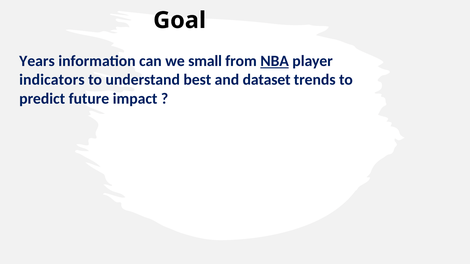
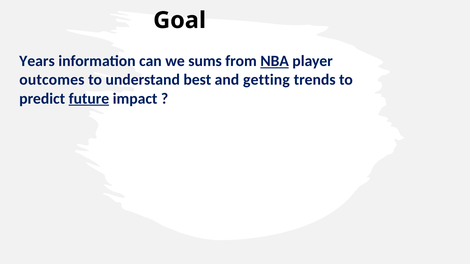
small: small -> sums (205, 61)
indicators: indicators -> outcomes (52, 80)
dataset: dataset -> getting (266, 80)
future underline: none -> present (89, 99)
